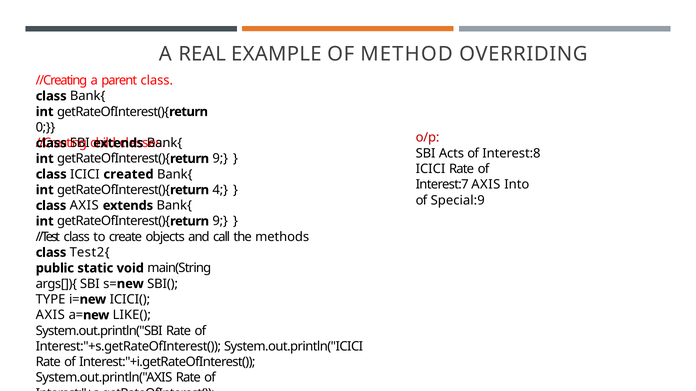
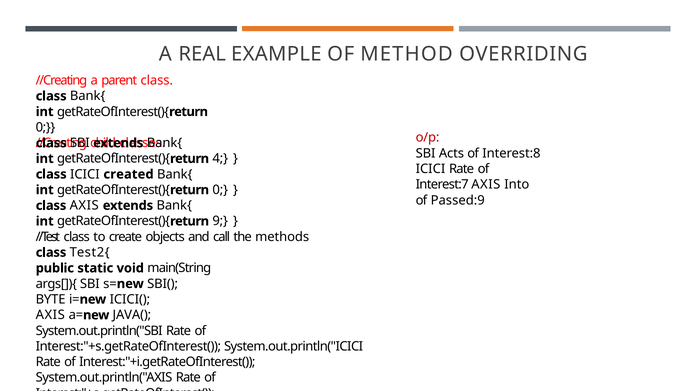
9: 9 -> 4 (220, 159)
4: 4 -> 0 (220, 190)
Special:9: Special:9 -> Passed:9 (458, 201)
TYPE: TYPE -> BYTE (51, 300)
LIKE(: LIKE( -> JAVA( (132, 315)
